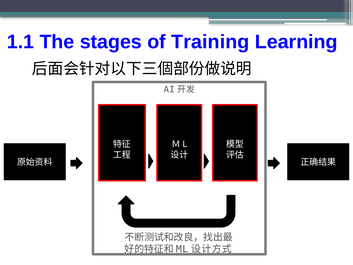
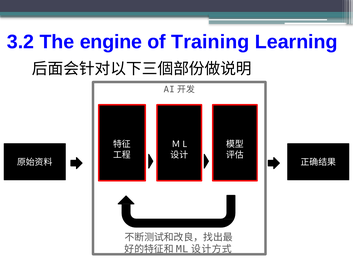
1.1: 1.1 -> 3.2 (21, 42)
stages: stages -> engine (111, 42)
